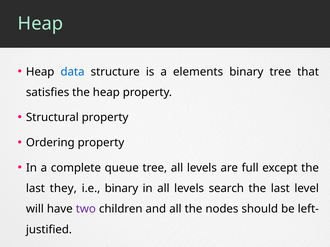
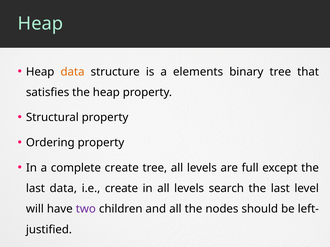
data colour: blue -> orange (73, 72)
complete queue: queue -> create (122, 168)
last they: they -> data (63, 189)
i.e binary: binary -> create (121, 189)
